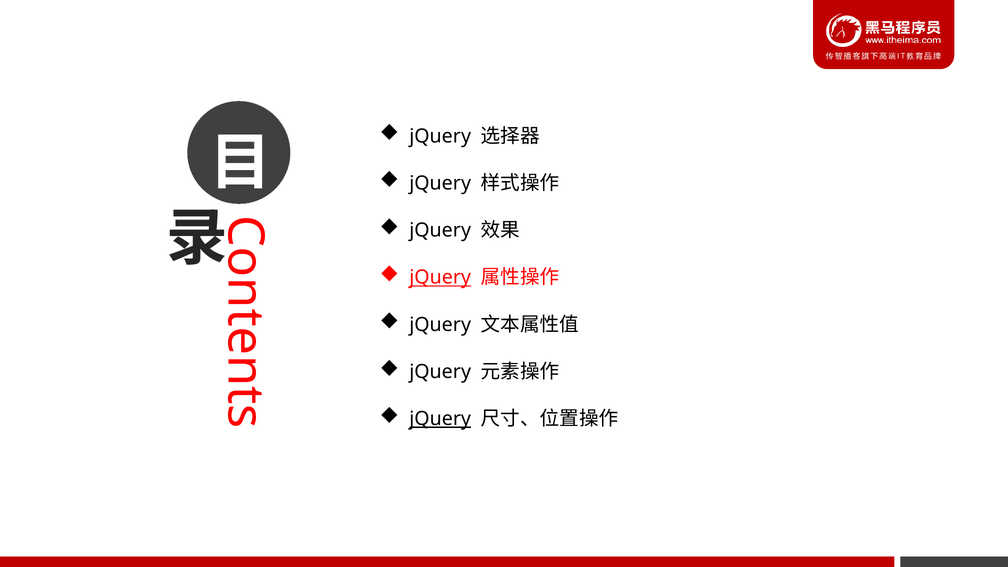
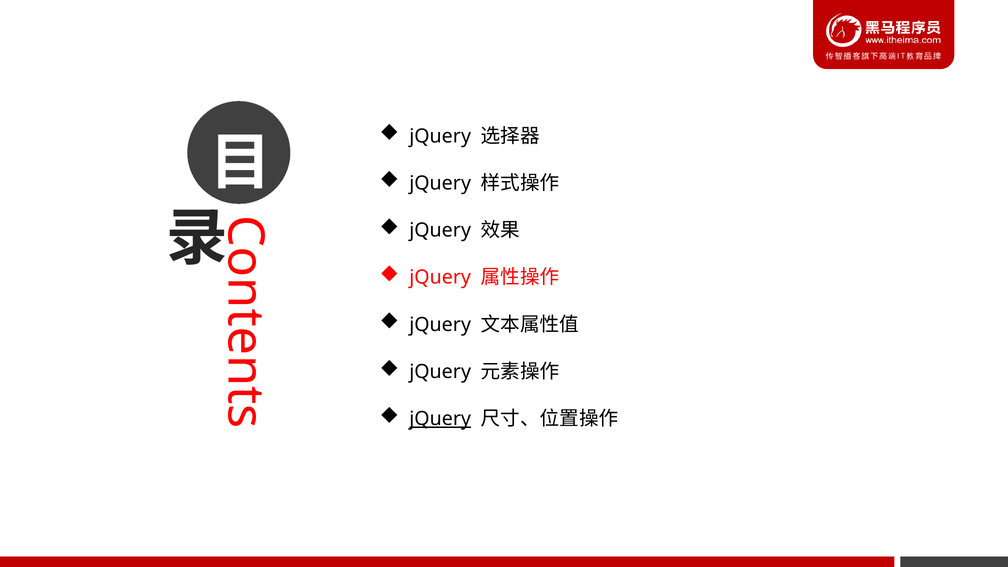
jQuery underline: present -> none (440, 277)
